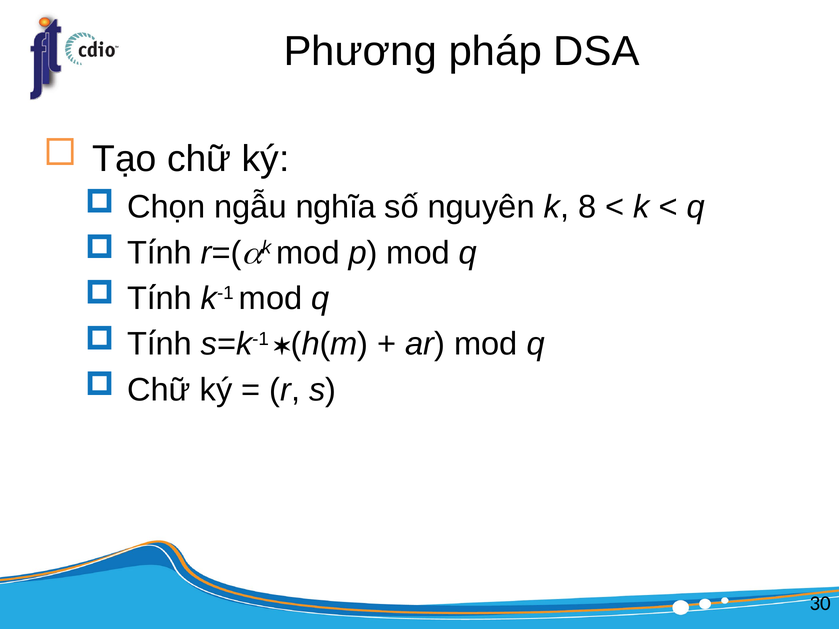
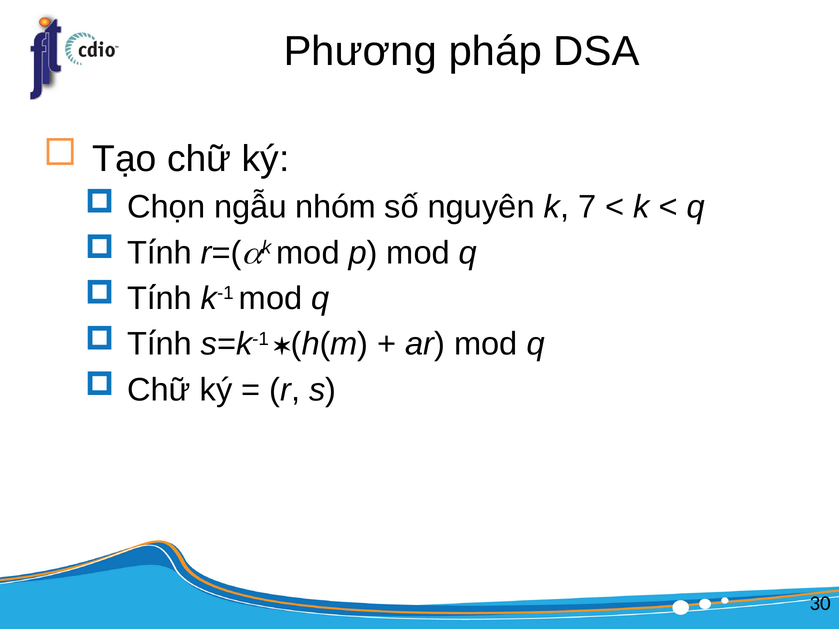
nghĩa: nghĩa -> nhóm (336, 207)
8: 8 -> 7 (587, 207)
